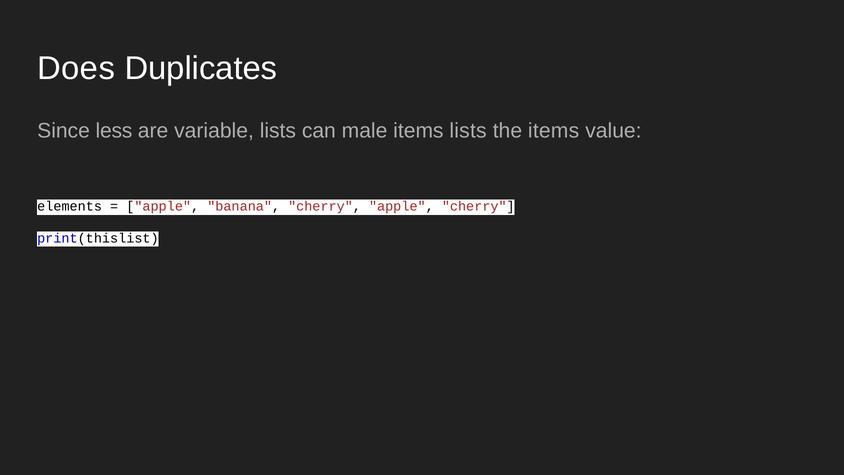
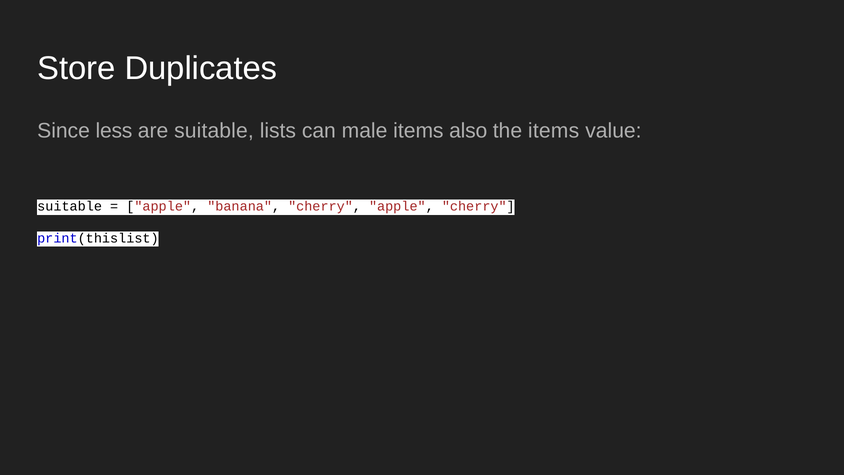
Does: Does -> Store (76, 68)
are variable: variable -> suitable (214, 131)
items lists: lists -> also (468, 131)
elements: elements -> suitable (70, 206)
